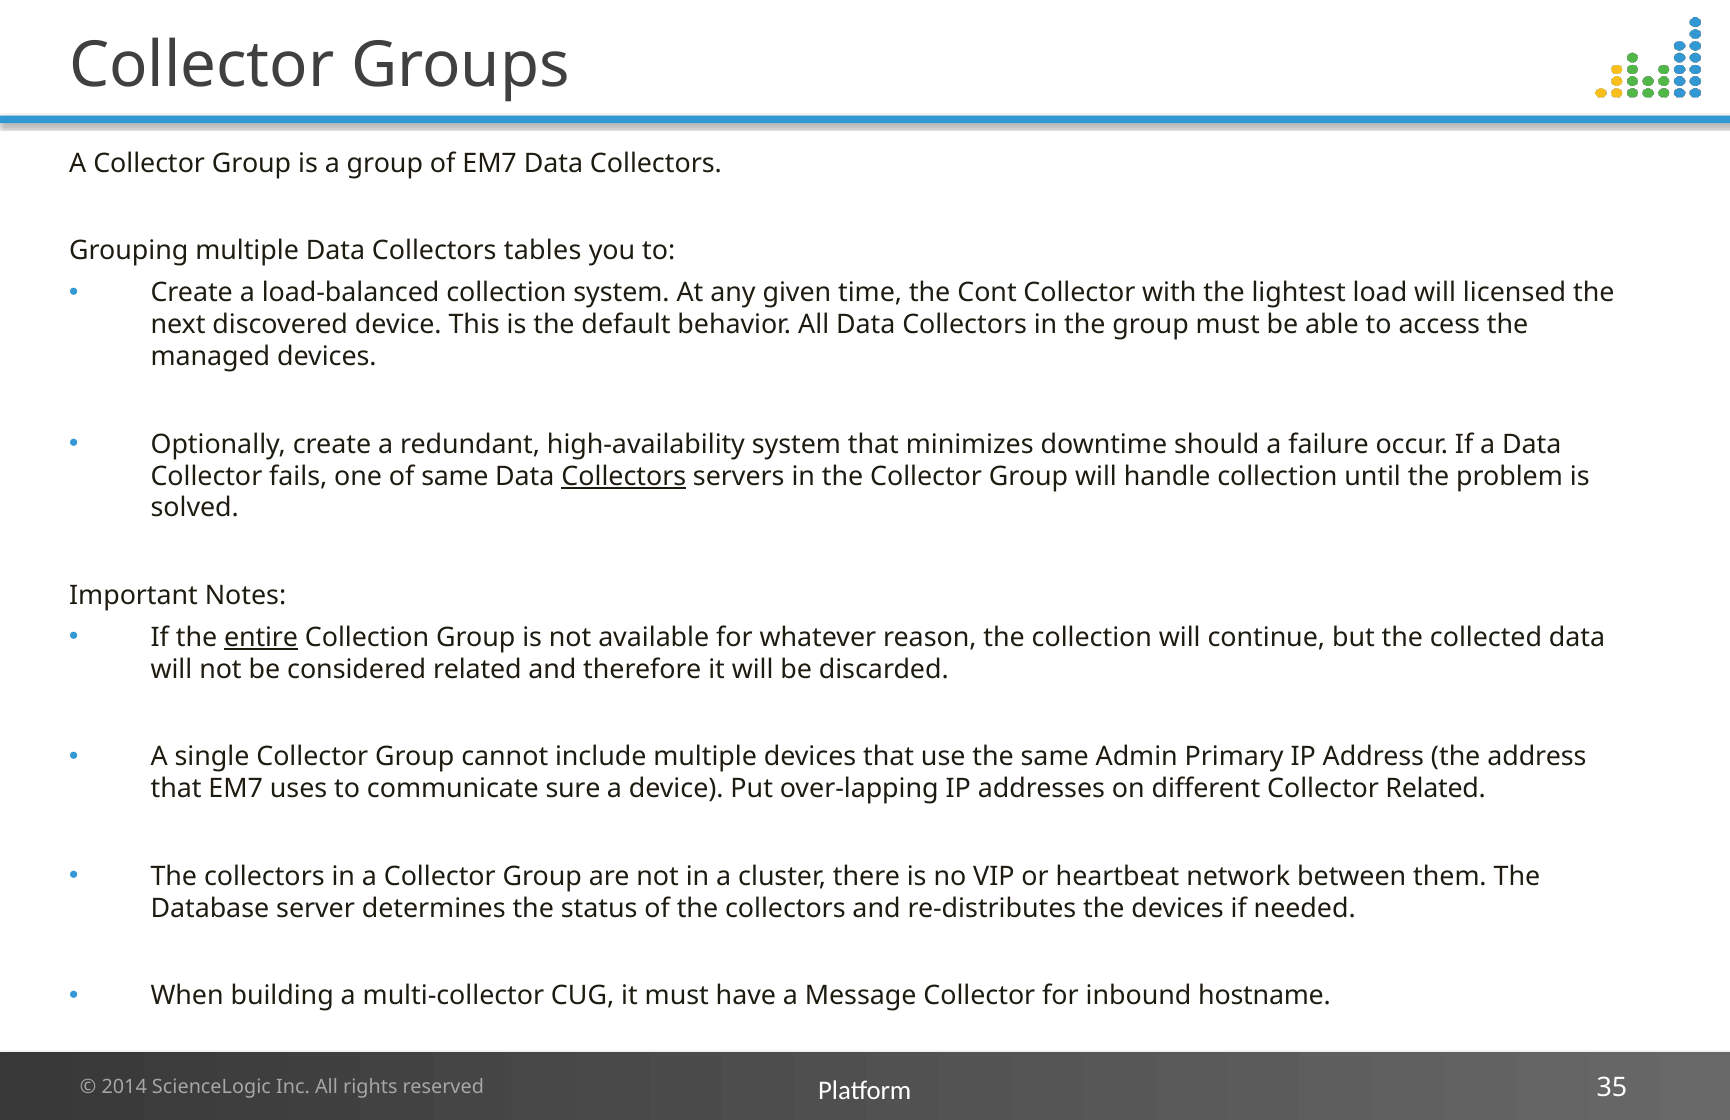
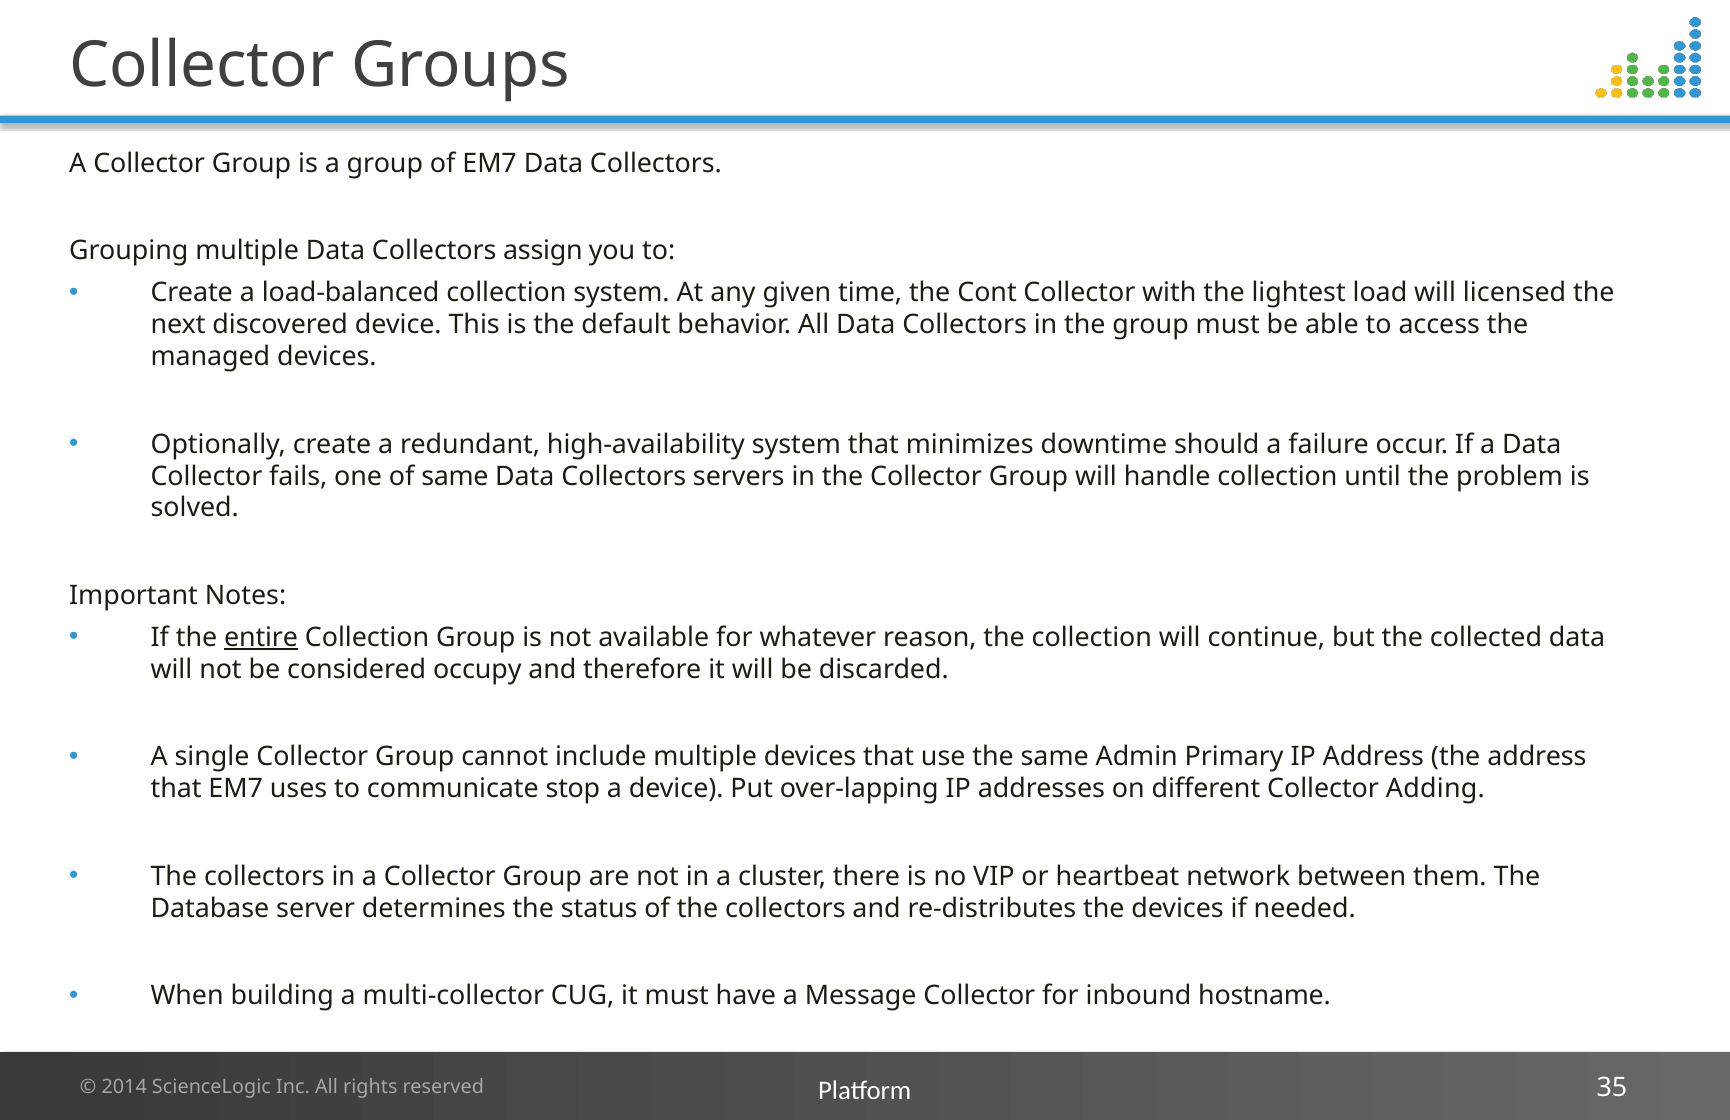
tables: tables -> assign (543, 251)
Collectors underline: present -> none (624, 476)
considered related: related -> occupy (477, 669)
sure: sure -> stop (573, 789)
Collector Related: Related -> Adding (1435, 789)
